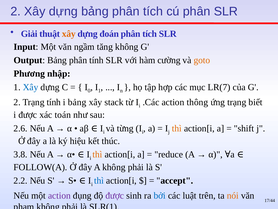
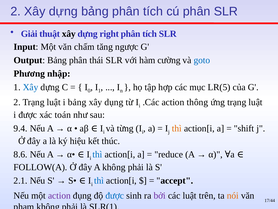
xây colour: orange -> black (69, 34)
đoán: đoán -> right (109, 34)
ngầm: ngầm -> chấm (84, 47)
tăng không: không -> ngược (127, 47)
phân tính: tính -> thái (96, 60)
goto colour: orange -> blue (202, 60)
LR(7: LR(7 -> LR(5 (219, 87)
2 Trạng tính: tính -> luật (54, 102)
stack: stack -> dụng (114, 102)
ứng trạng biết: biết -> luật (256, 102)
2.6: 2.6 -> 9.4 (21, 128)
3.8: 3.8 -> 8.6 (21, 154)
thì colour: orange -> blue (97, 154)
2.2: 2.2 -> 2.1 (21, 180)
được colour: purple -> blue (115, 195)
bởi colour: blue -> purple (160, 195)
